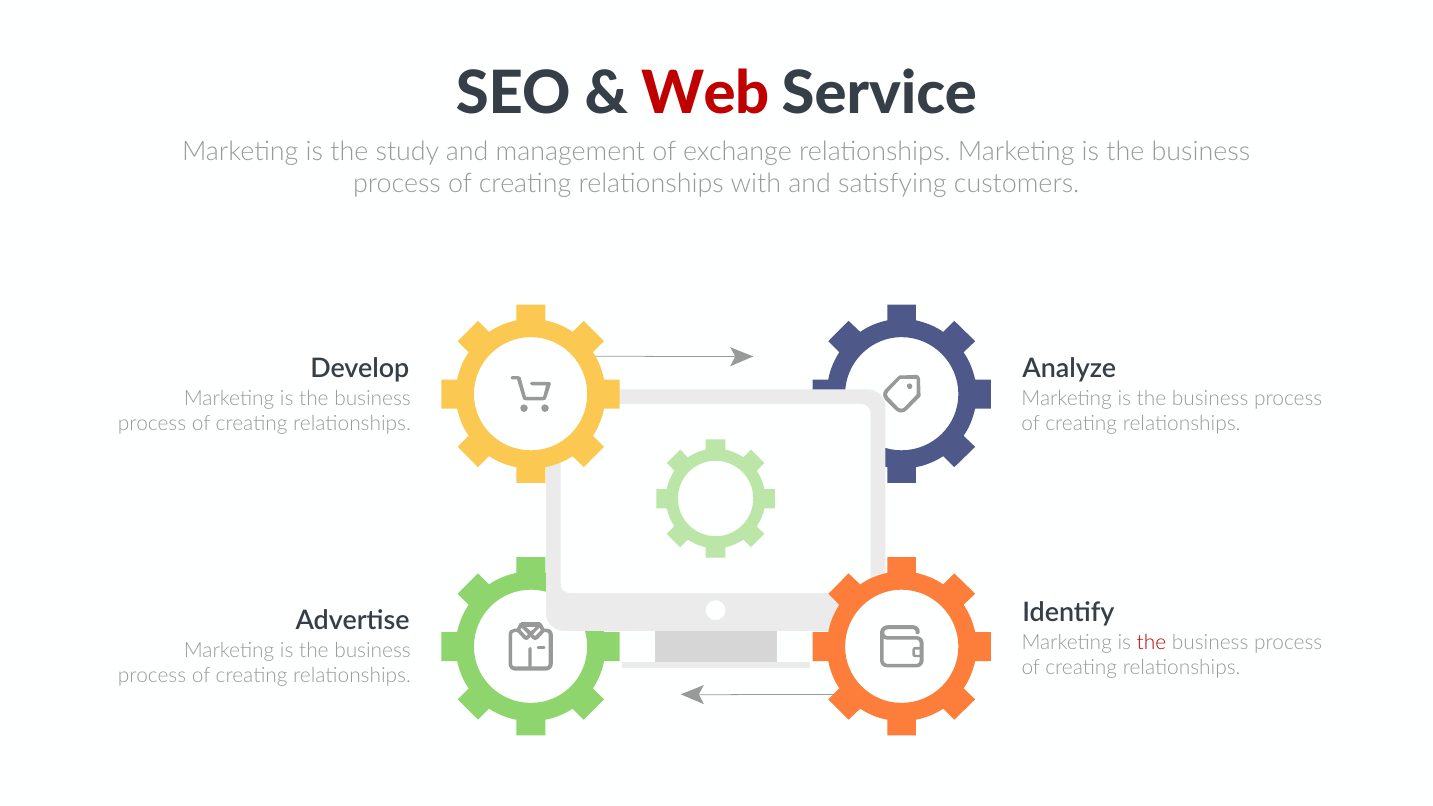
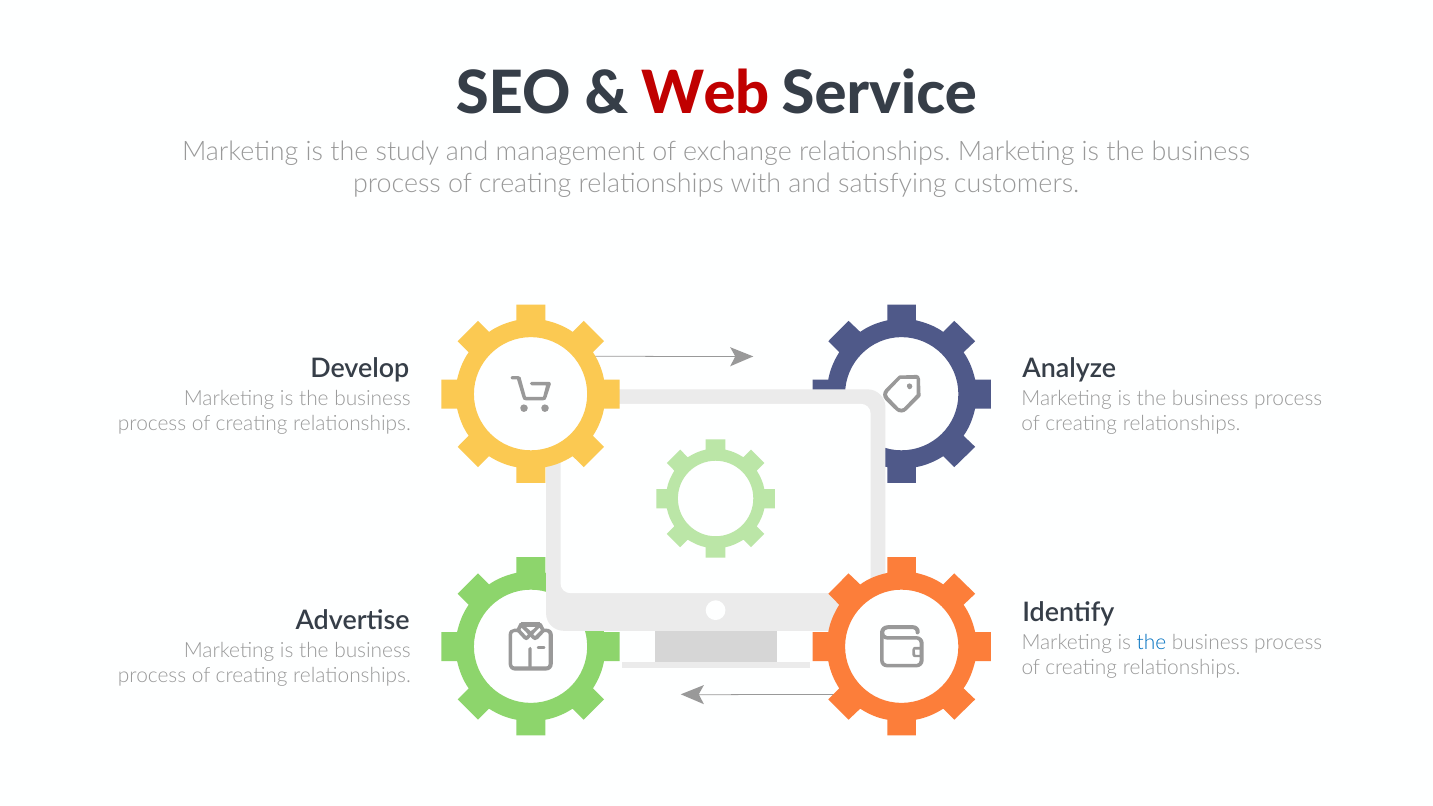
the colour: red -> blue (1151, 643)
